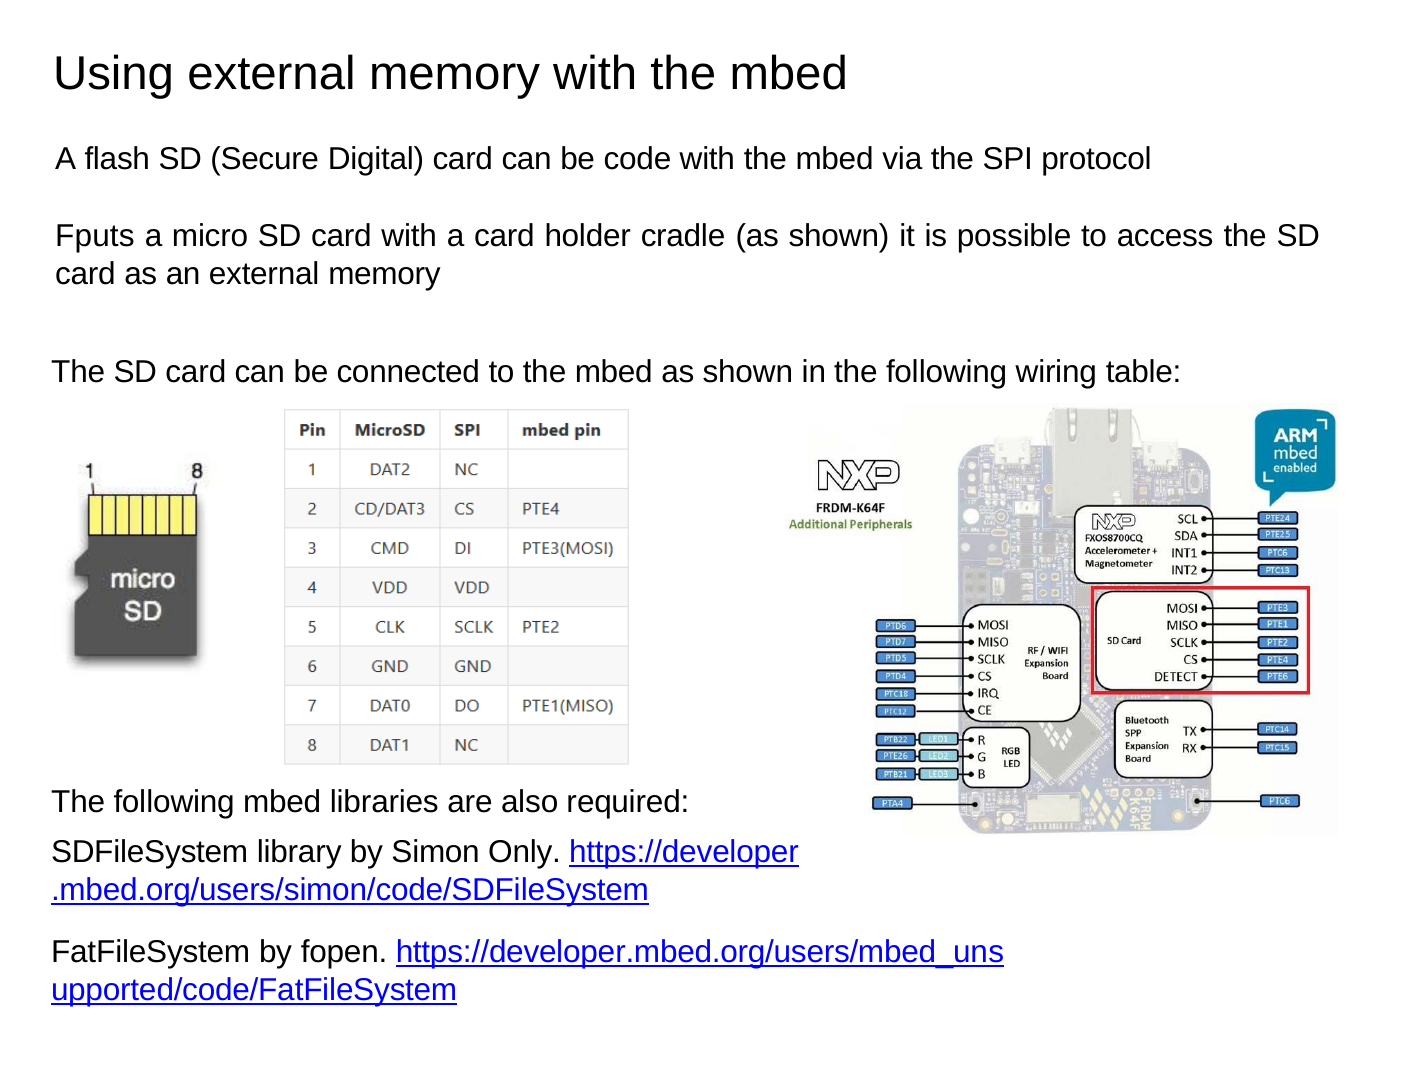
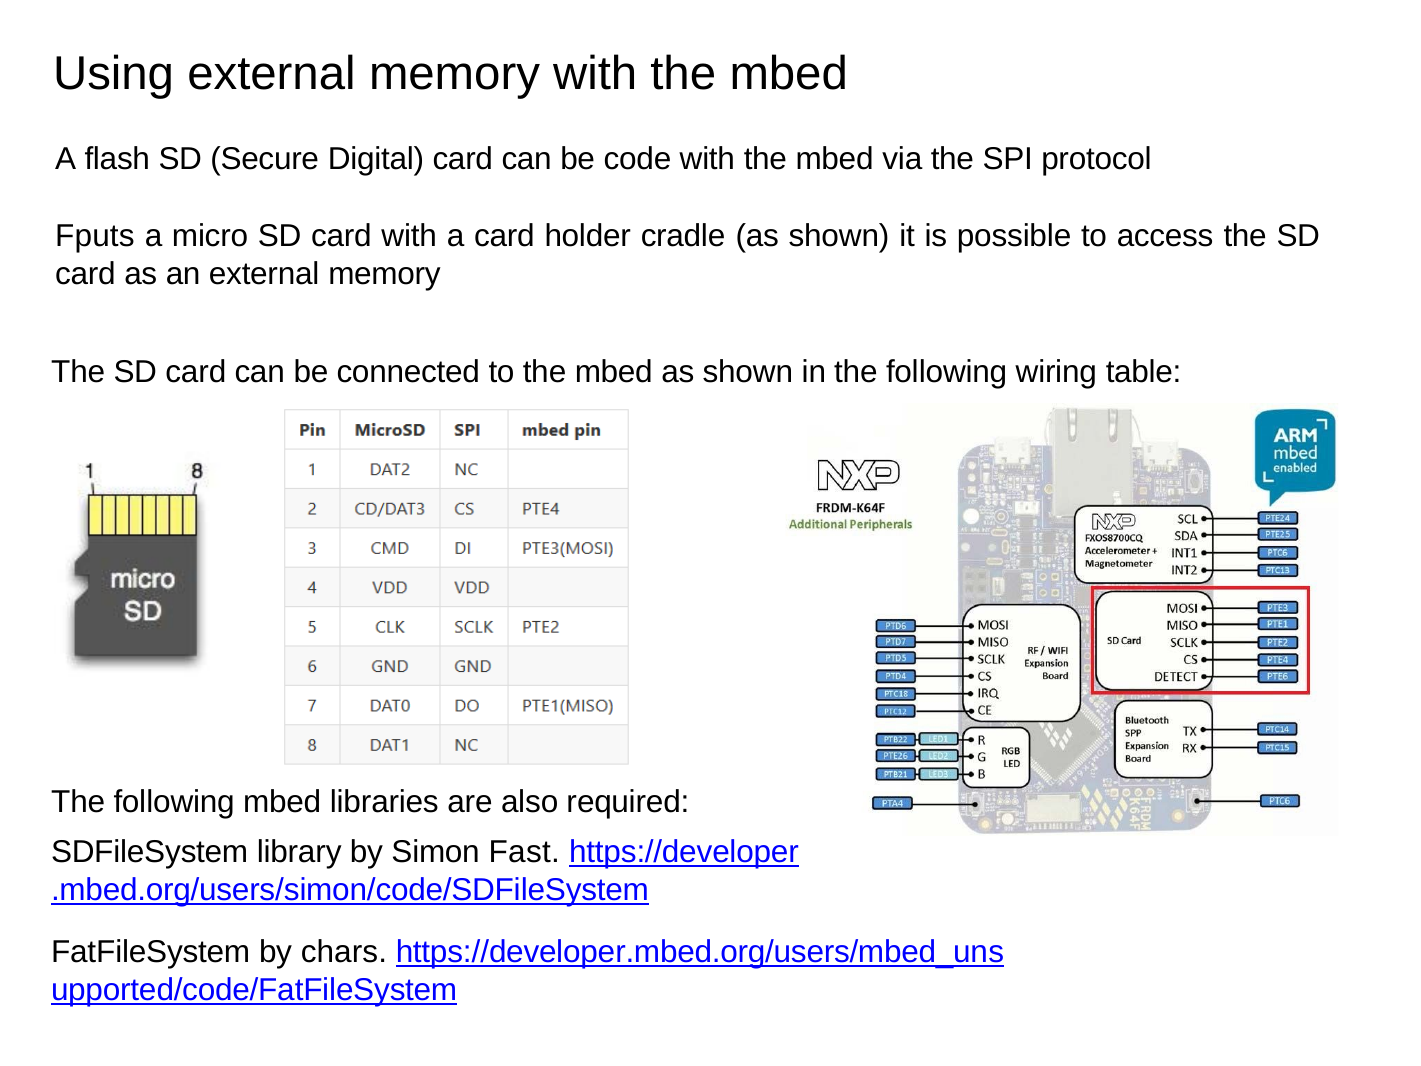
Only: Only -> Fast (524, 852)
fopen: fopen -> chars (344, 952)
